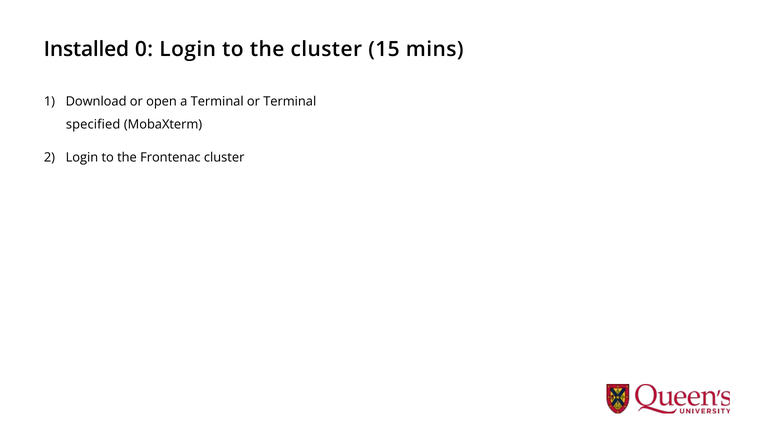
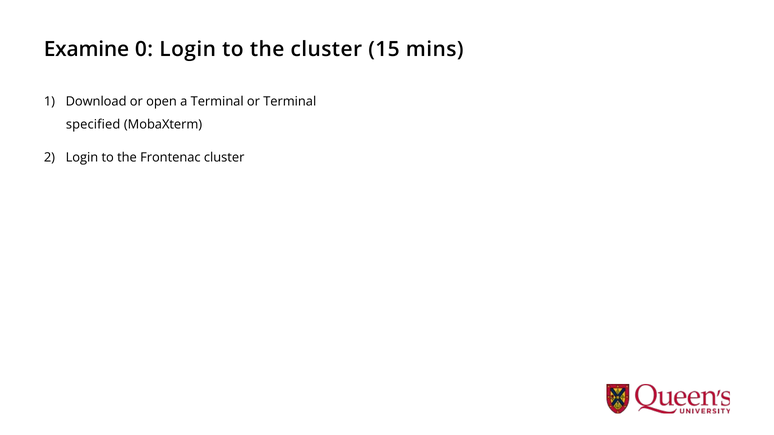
Installed: Installed -> Examine (86, 50)
